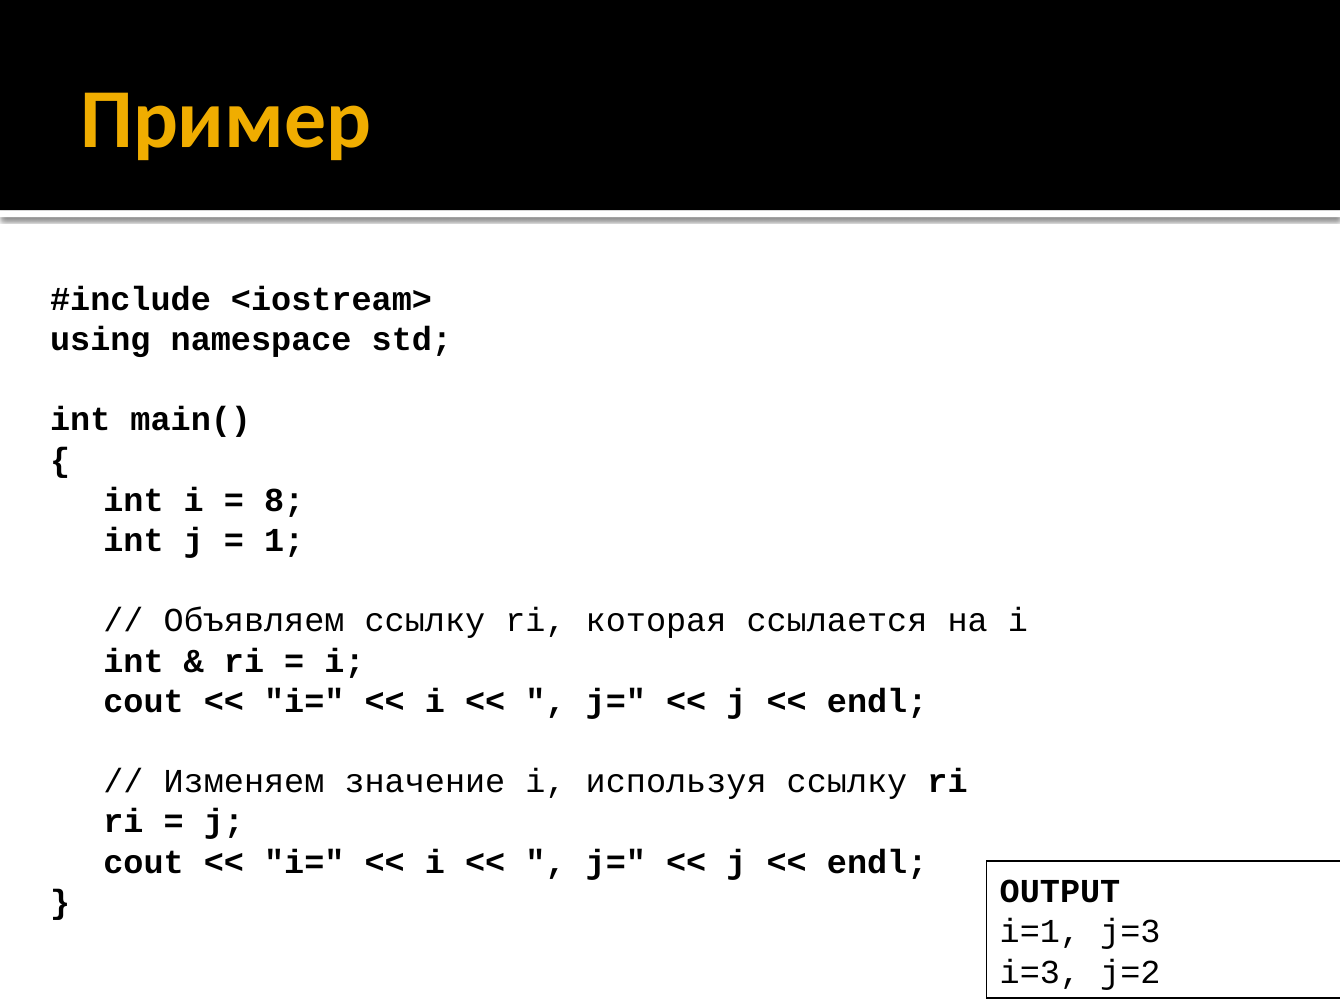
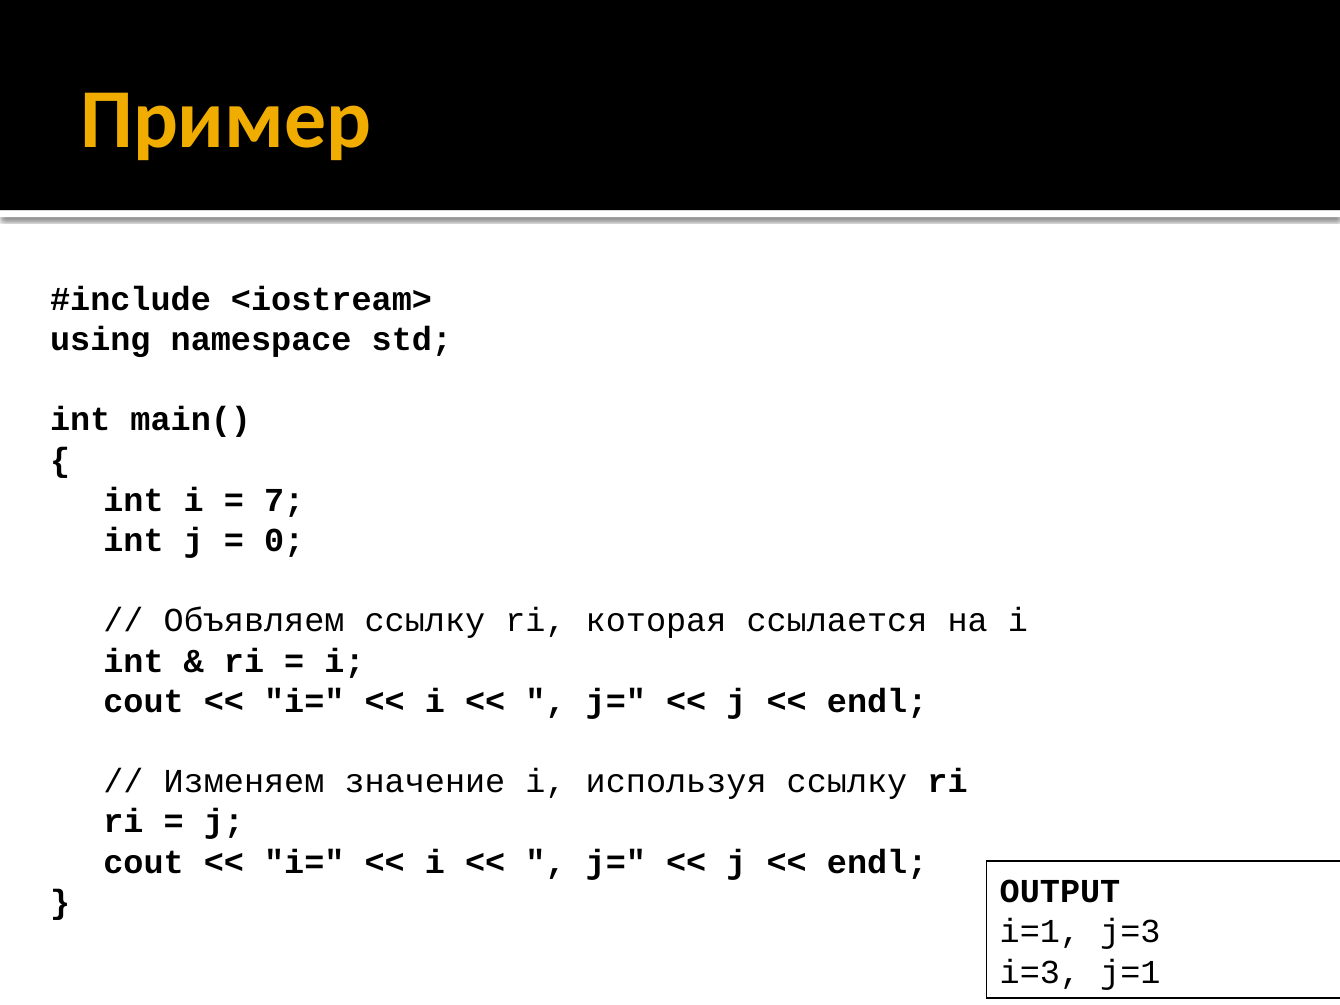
8: 8 -> 7 (284, 500)
1: 1 -> 0 (284, 541)
j=2: j=2 -> j=1 (1130, 972)
